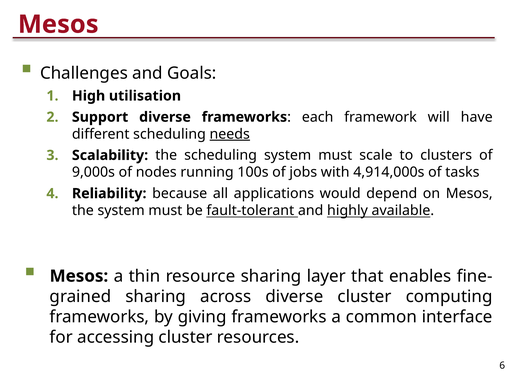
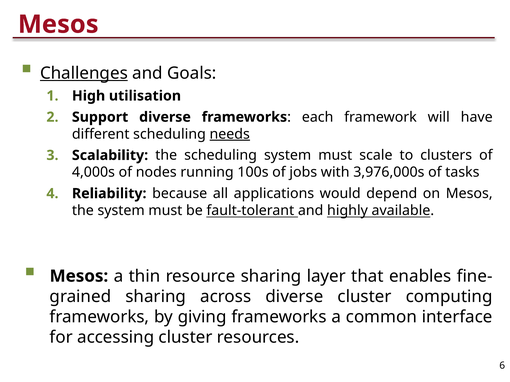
Challenges underline: none -> present (84, 73)
9,000s: 9,000s -> 4,000s (93, 172)
4,914,000s: 4,914,000s -> 3,976,000s (389, 172)
